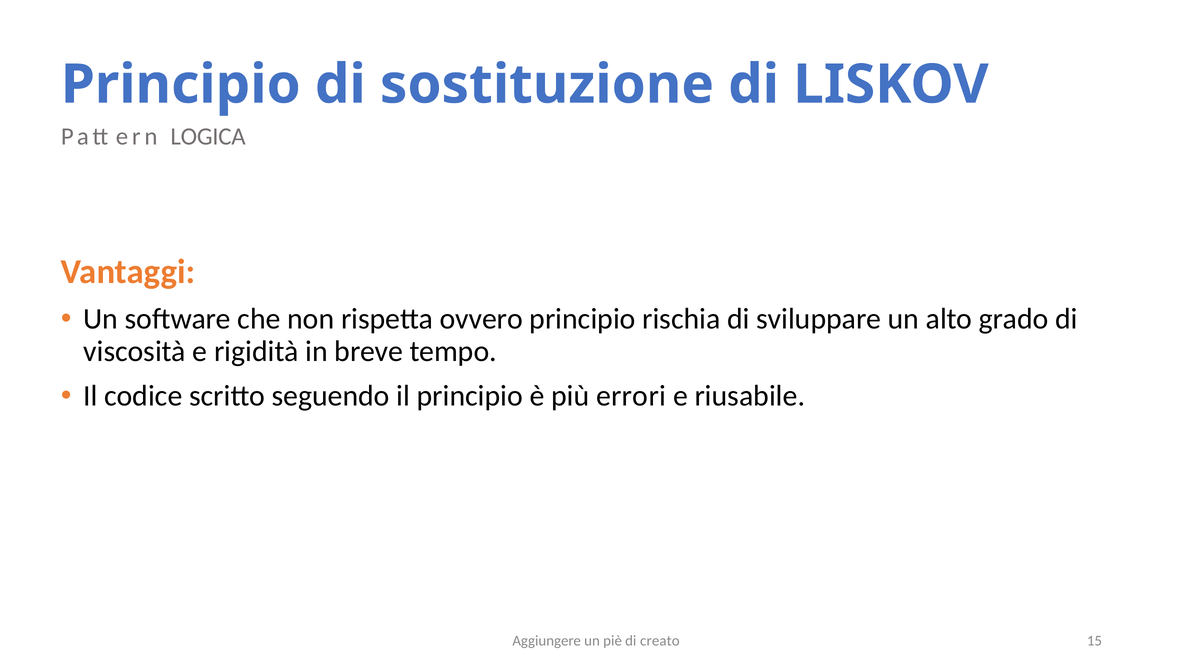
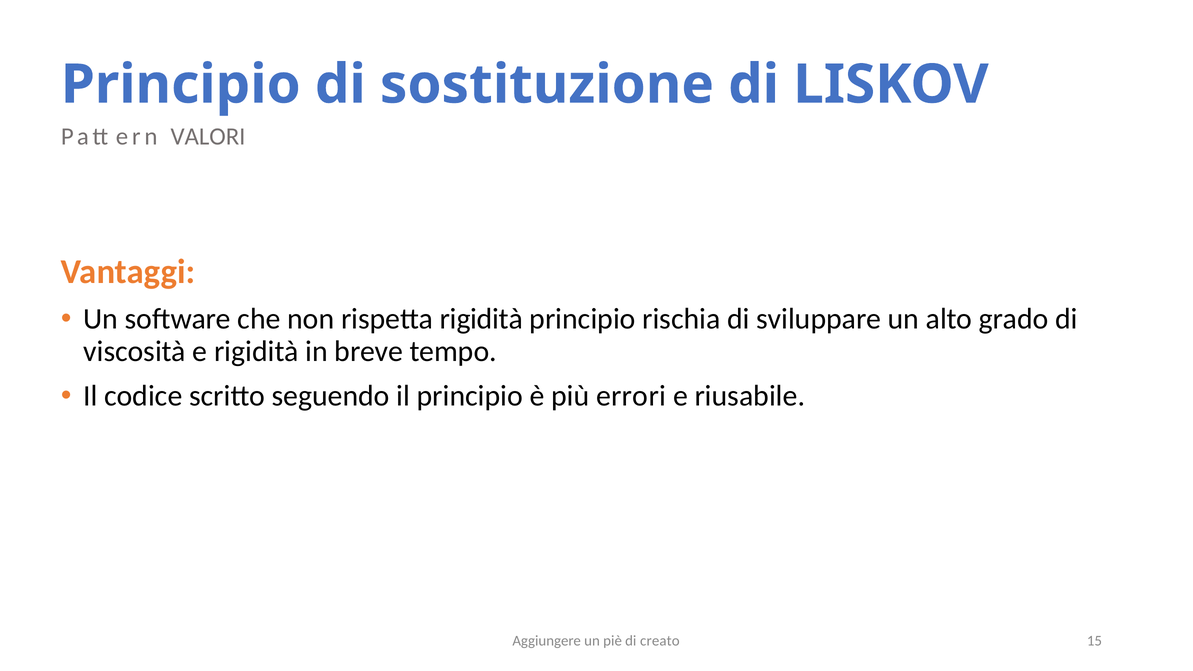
LOGICA: LOGICA -> VALORI (208, 137)
rispetta ovvero: ovvero -> rigidità (481, 319)
